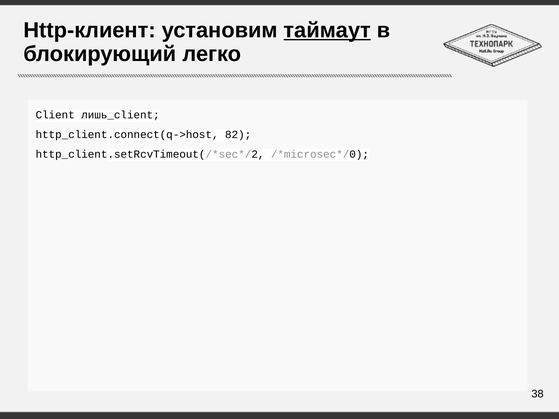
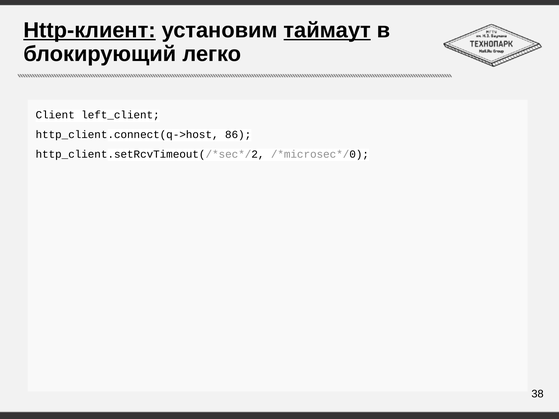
Http-клиент underline: none -> present (90, 30)
лишь_client: лишь_client -> left_client (120, 115)
82: 82 -> 86 (238, 135)
